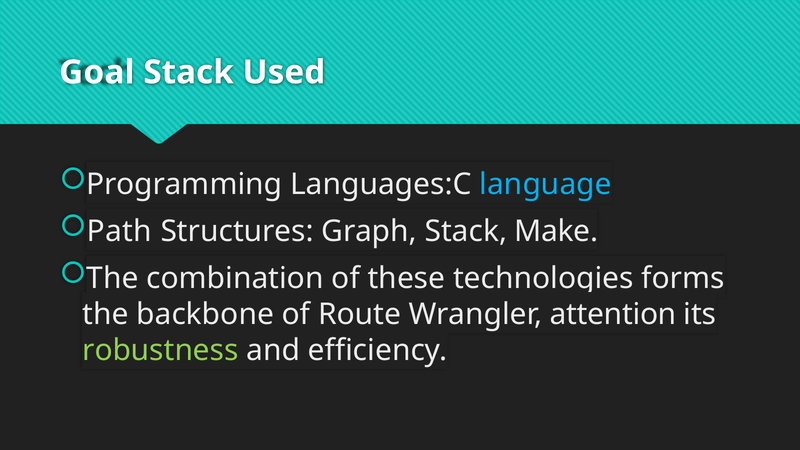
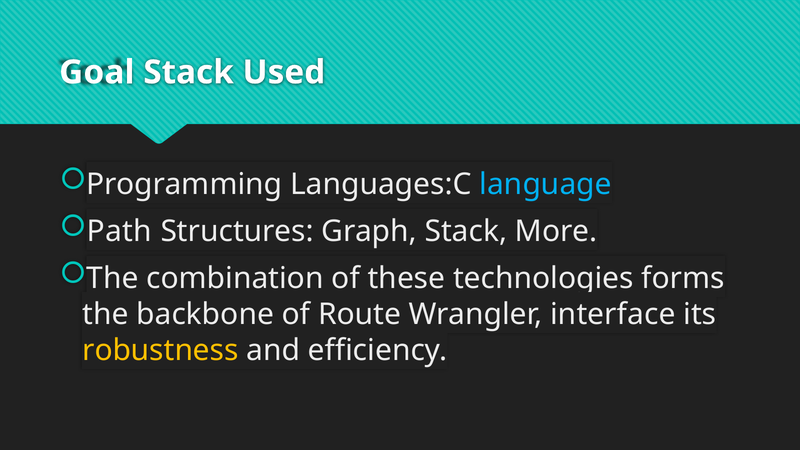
Make: Make -> More (556, 231)
attention: attention -> interface (613, 314)
robustness colour: light green -> yellow (160, 350)
